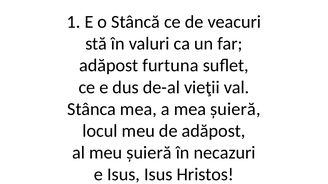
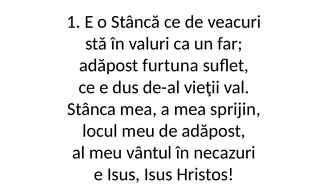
mea șuieră: șuieră -> sprijin (235, 109)
meu șuieră: șuieră -> vântul (149, 153)
